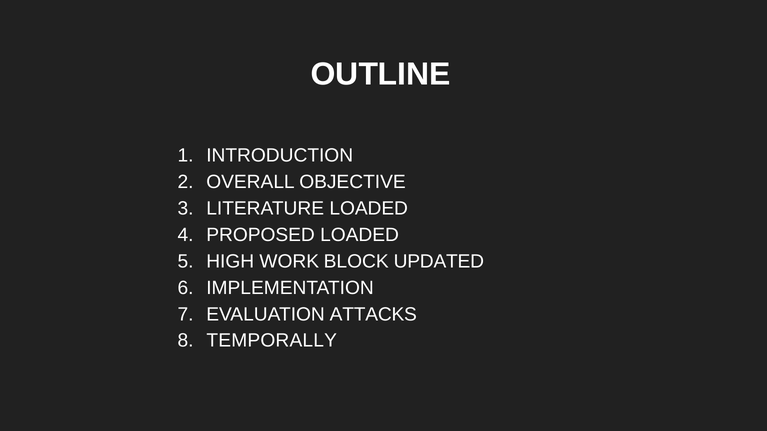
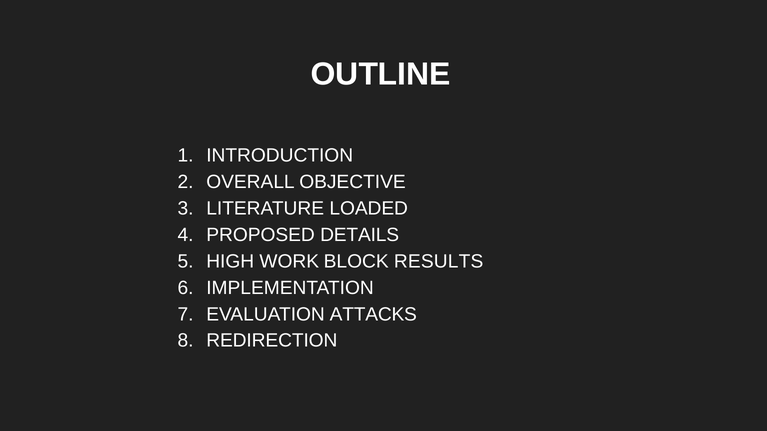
PROPOSED LOADED: LOADED -> DETAILS (360, 235)
UPDATED: UPDATED -> RESULTS (439, 262)
TEMPORALLY: TEMPORALLY -> REDIRECTION (272, 341)
